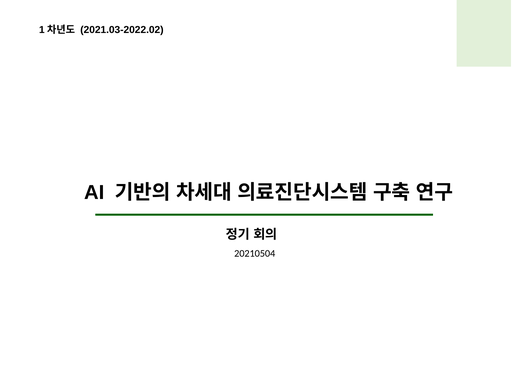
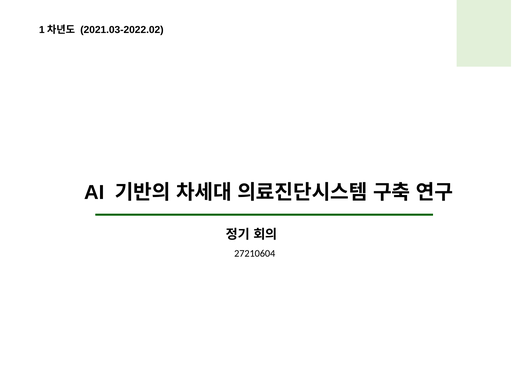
20210504: 20210504 -> 27210604 (255, 253)
